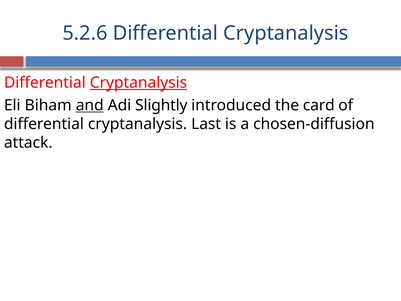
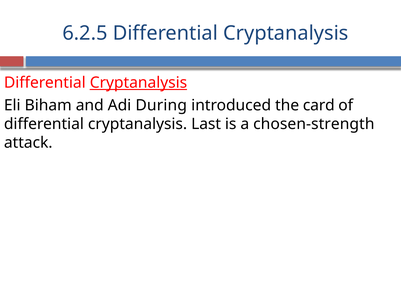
5.2.6: 5.2.6 -> 6.2.5 (85, 33)
and underline: present -> none (90, 105)
Slightly: Slightly -> During (161, 105)
chosen-diffusion: chosen-diffusion -> chosen-strength (314, 124)
